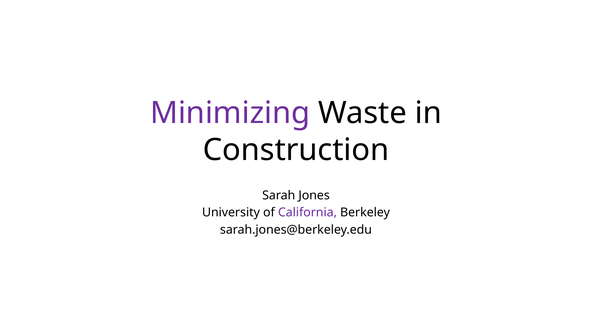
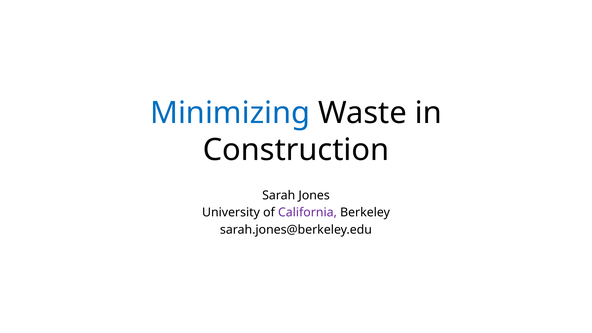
Minimizing colour: purple -> blue (230, 113)
